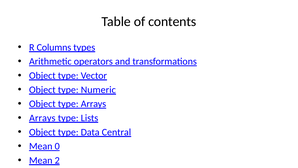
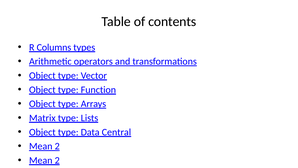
Numeric: Numeric -> Function (98, 90)
Arrays: Arrays -> Matrix (42, 118)
0: 0 -> 2 (57, 146)
